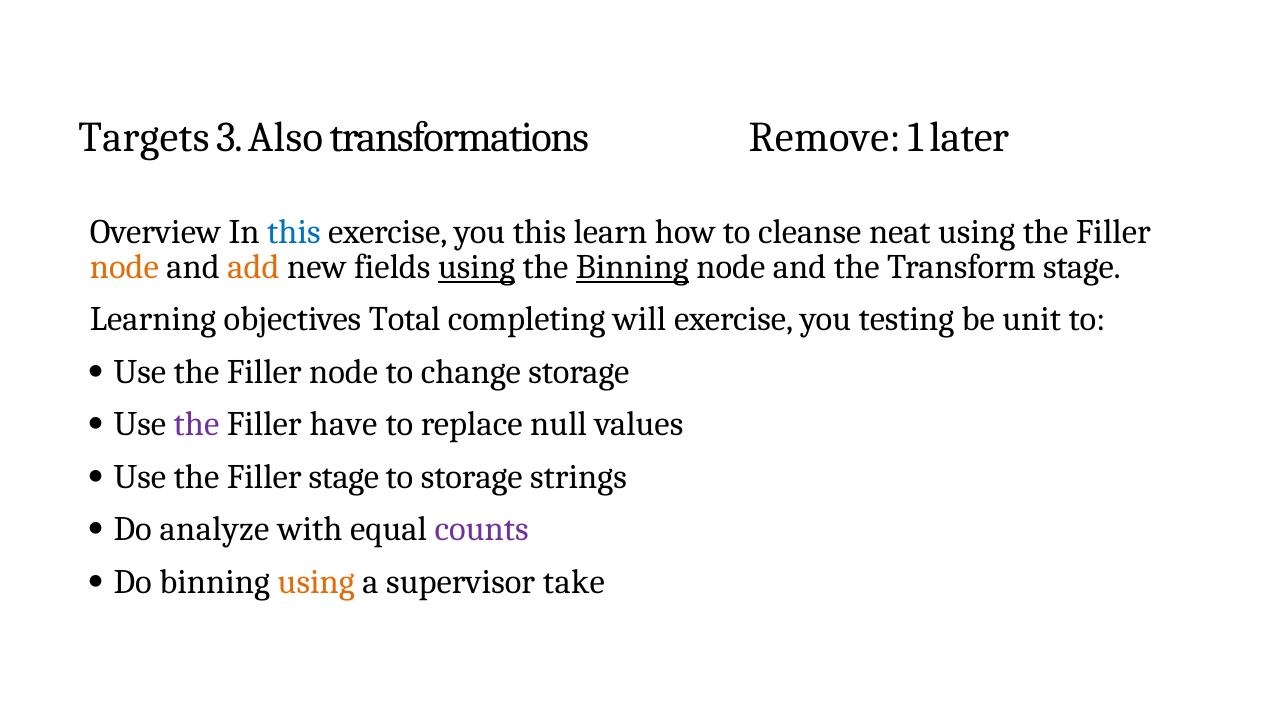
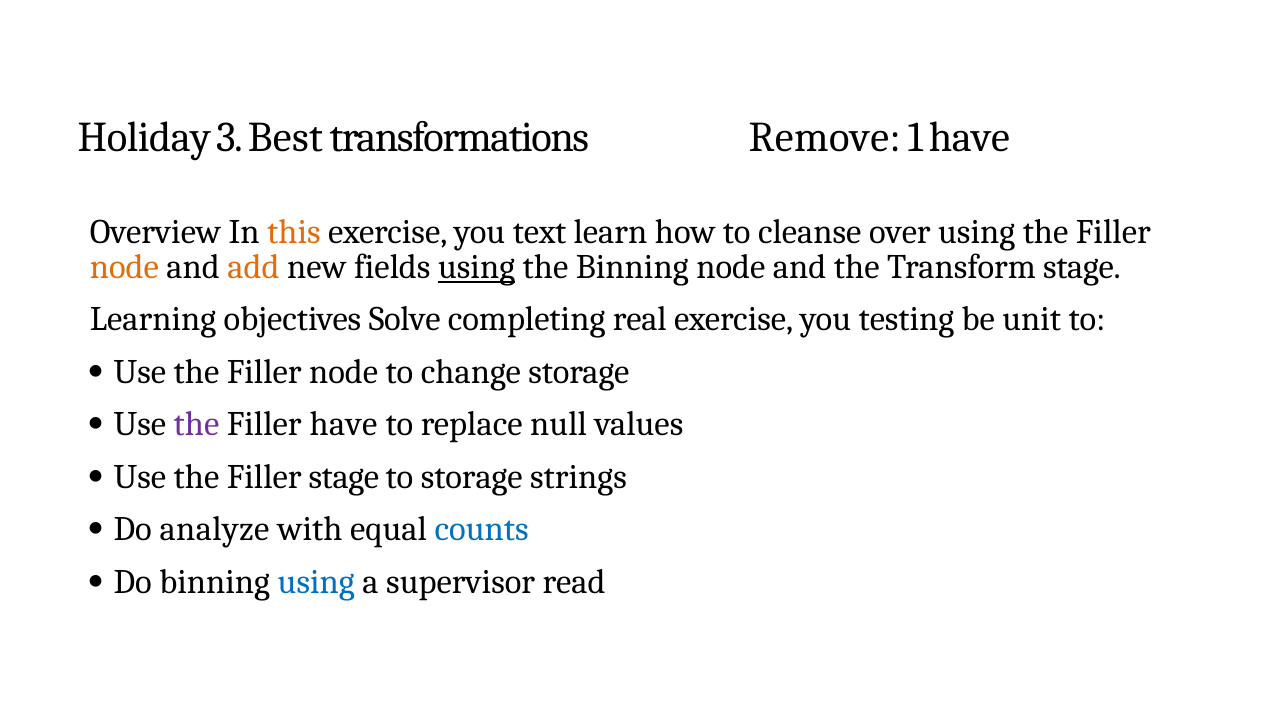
Targets: Targets -> Holiday (144, 138)
Also: Also -> Best (285, 138)
1 later: later -> have (969, 138)
this colour: blue -> orange (294, 232)
you this: this -> text (540, 232)
neat: neat -> over (900, 232)
Binning underline: present -> none (632, 267)
Total: Total -> Solve (405, 320)
will: will -> real (640, 320)
counts colour: purple -> blue (482, 530)
using colour: orange -> blue (316, 582)
take: take -> read (574, 582)
